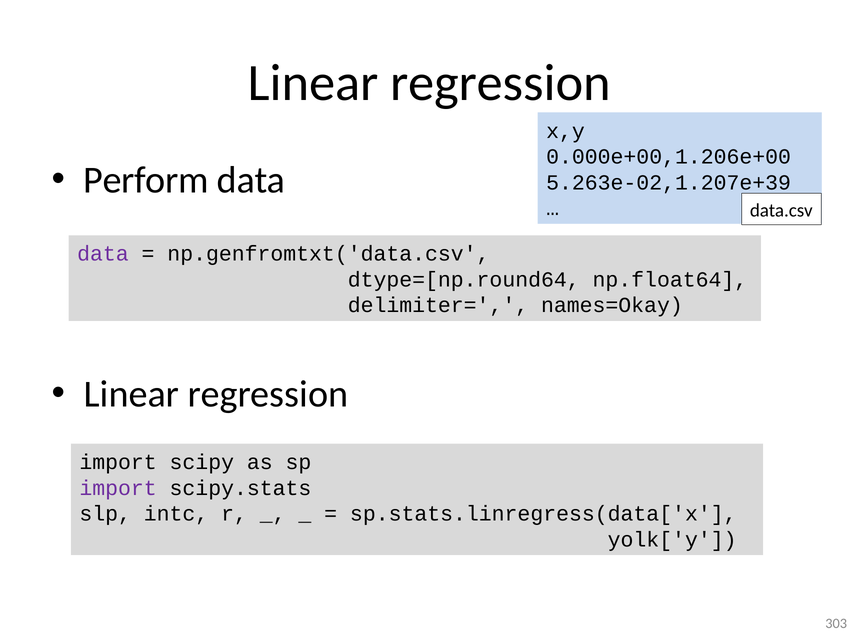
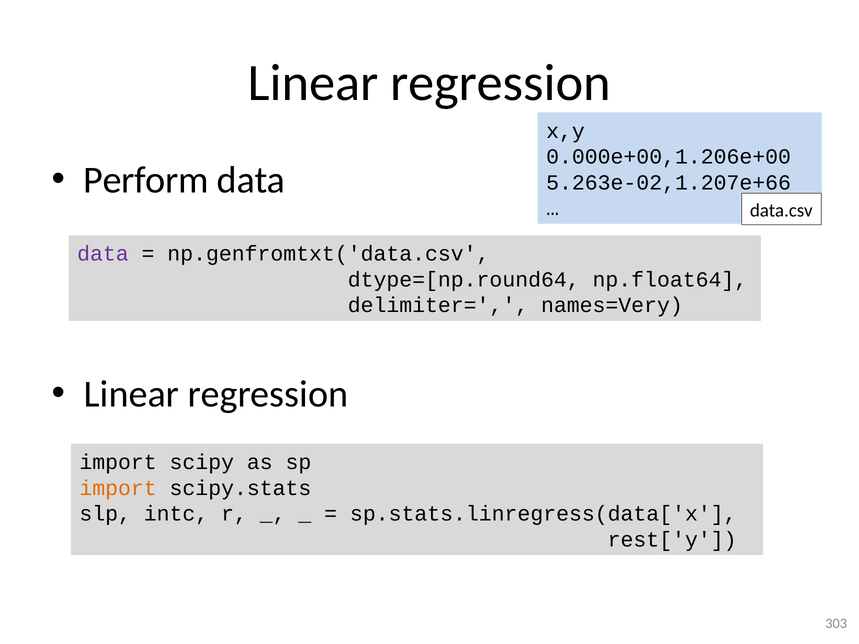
5.263e-02,1.207e+39: 5.263e-02,1.207e+39 -> 5.263e-02,1.207e+66 (669, 183)
names=Okay: names=Okay -> names=Very (612, 306)
import colour: purple -> orange (118, 488)
yolk['y: yolk['y -> rest['y (672, 540)
